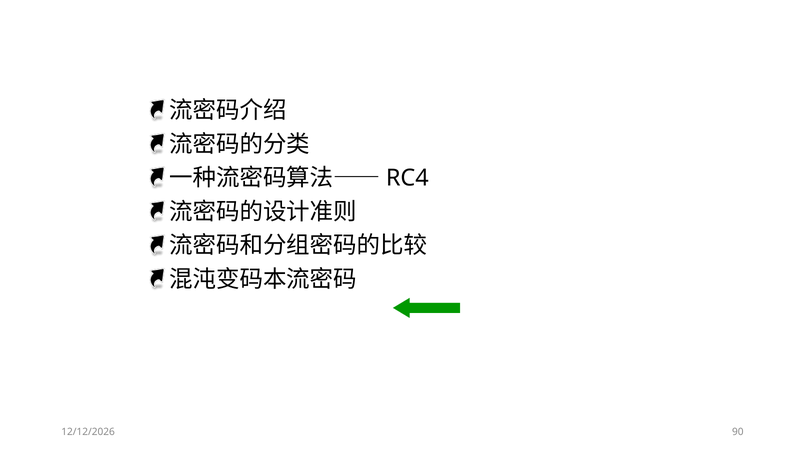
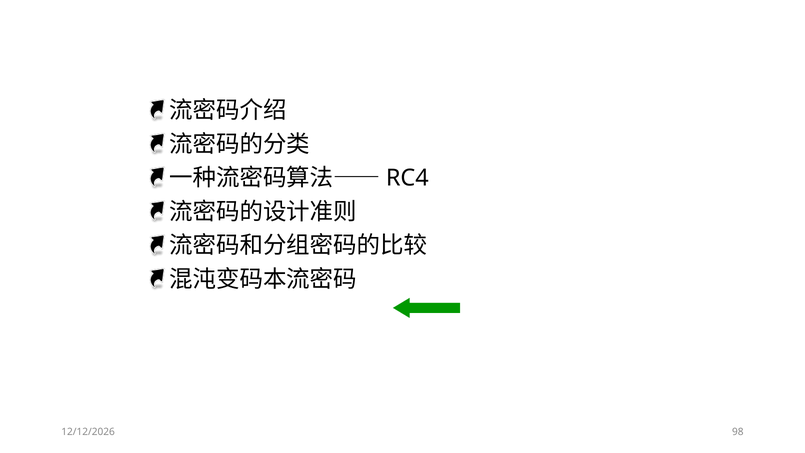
90: 90 -> 98 (738, 432)
